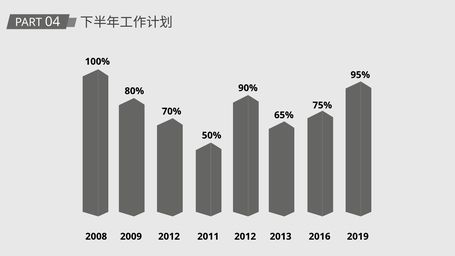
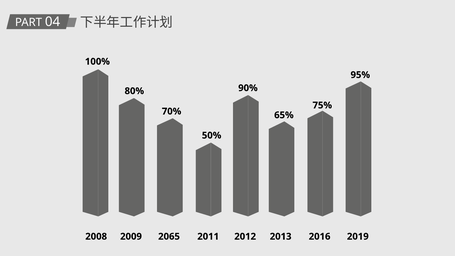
2012: 2012 -> 2065 (169, 236)
